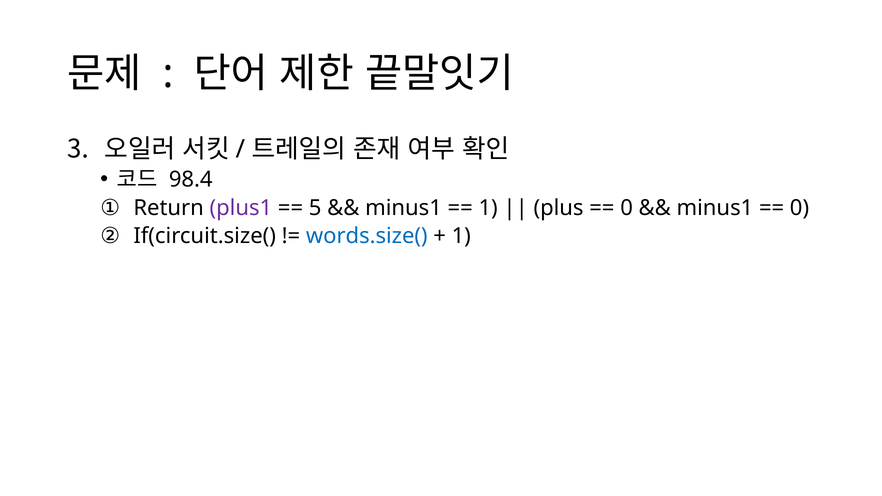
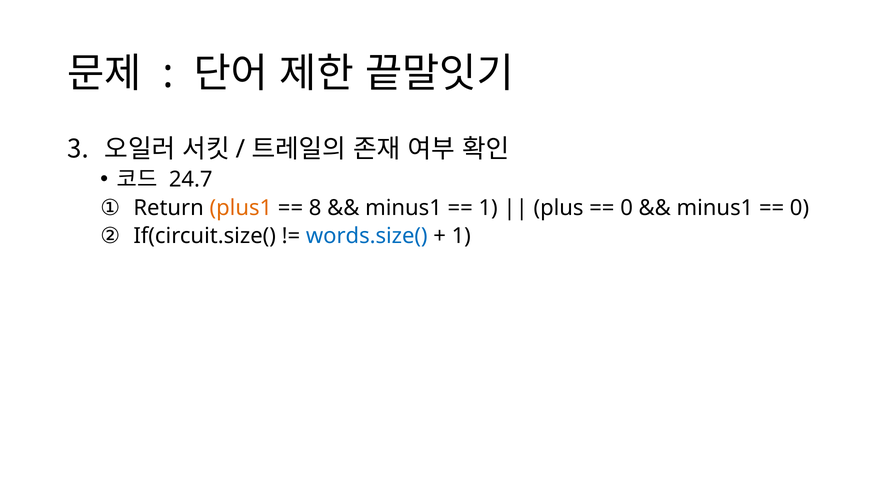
98.4: 98.4 -> 24.7 (191, 179)
plus1 colour: purple -> orange (241, 208)
5: 5 -> 8 (315, 208)
